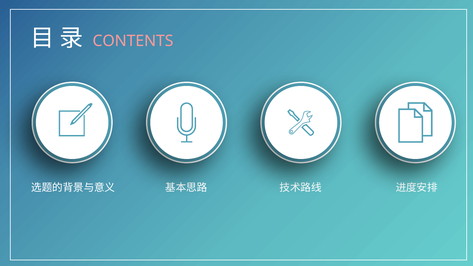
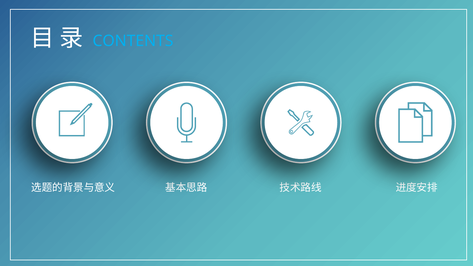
CONTENTS colour: pink -> light blue (133, 41)
